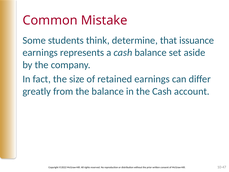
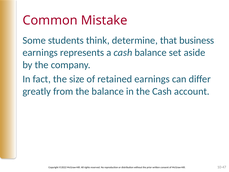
issuance: issuance -> business (197, 40)
